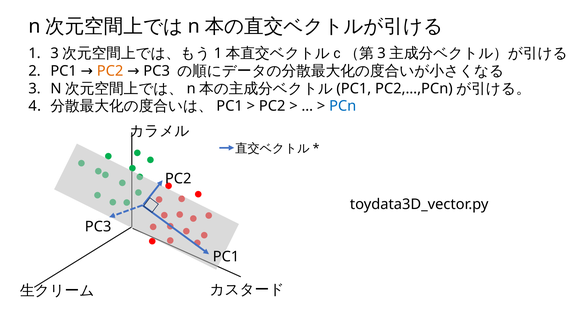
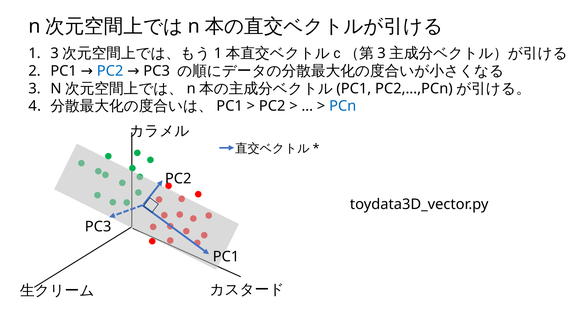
PC2 colour: orange -> blue (110, 71)
